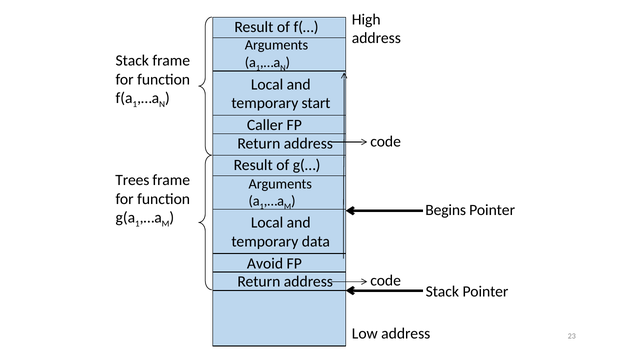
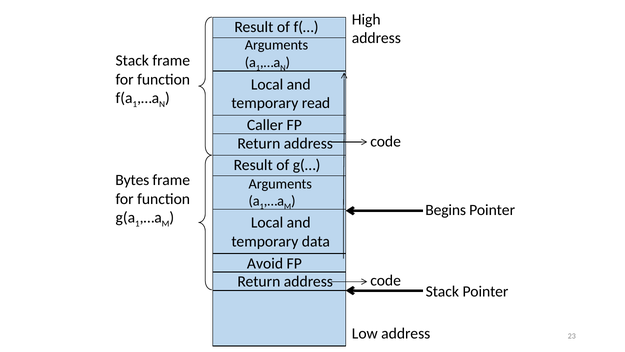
start: start -> read (316, 103)
Trees: Trees -> Bytes (132, 180)
